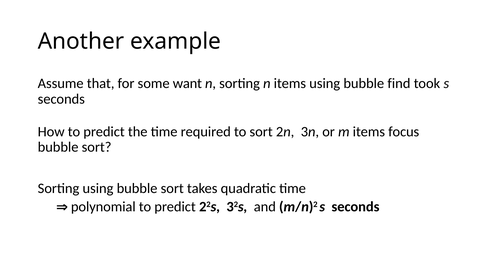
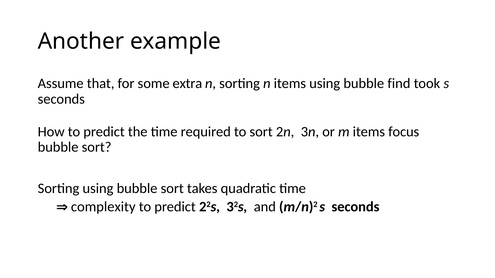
want: want -> extra (187, 84)
polynomial: polynomial -> complexity (103, 207)
